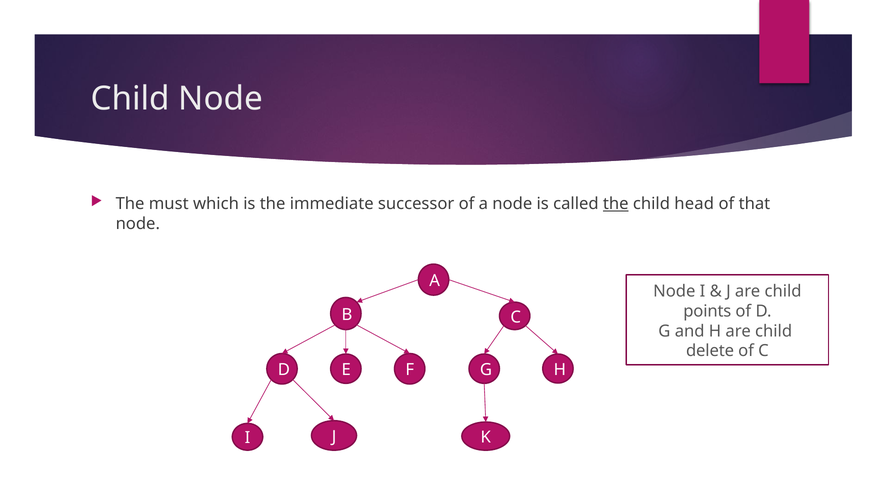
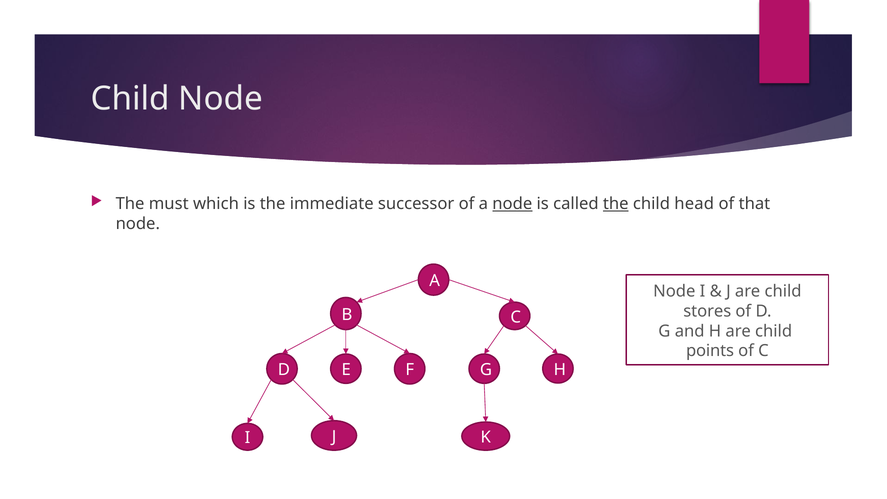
node underline: none -> present (512, 204)
points: points -> stores (707, 311)
delete: delete -> points (710, 351)
